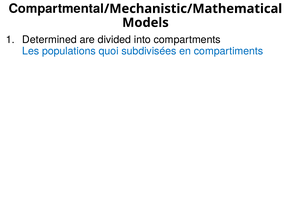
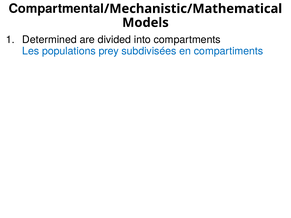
quoi: quoi -> prey (109, 51)
